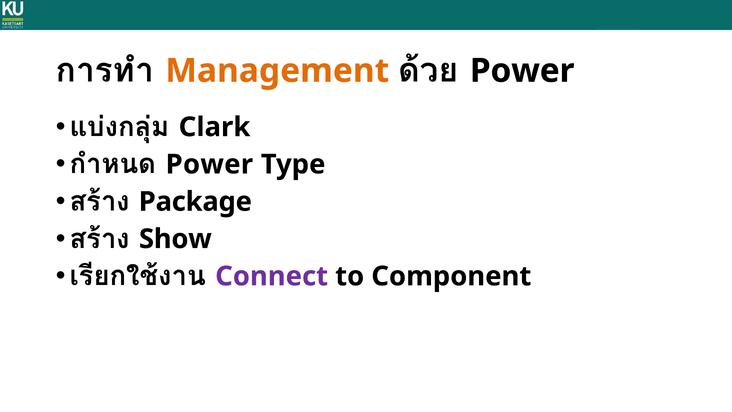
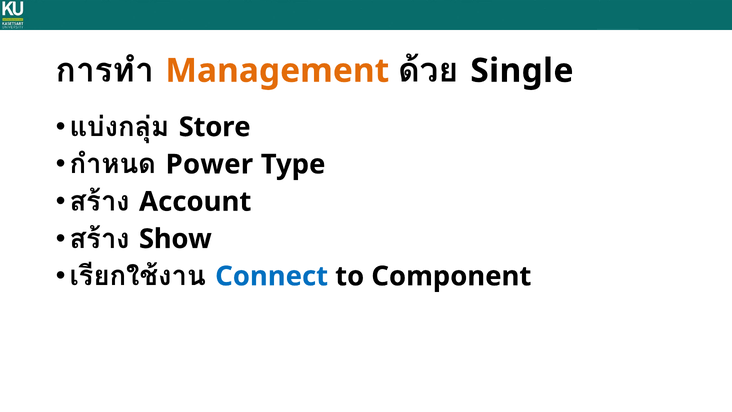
Power: Power -> Single (522, 71)
Clark: Clark -> Store (215, 127)
Package: Package -> Account (195, 202)
Connect colour: purple -> blue (272, 276)
